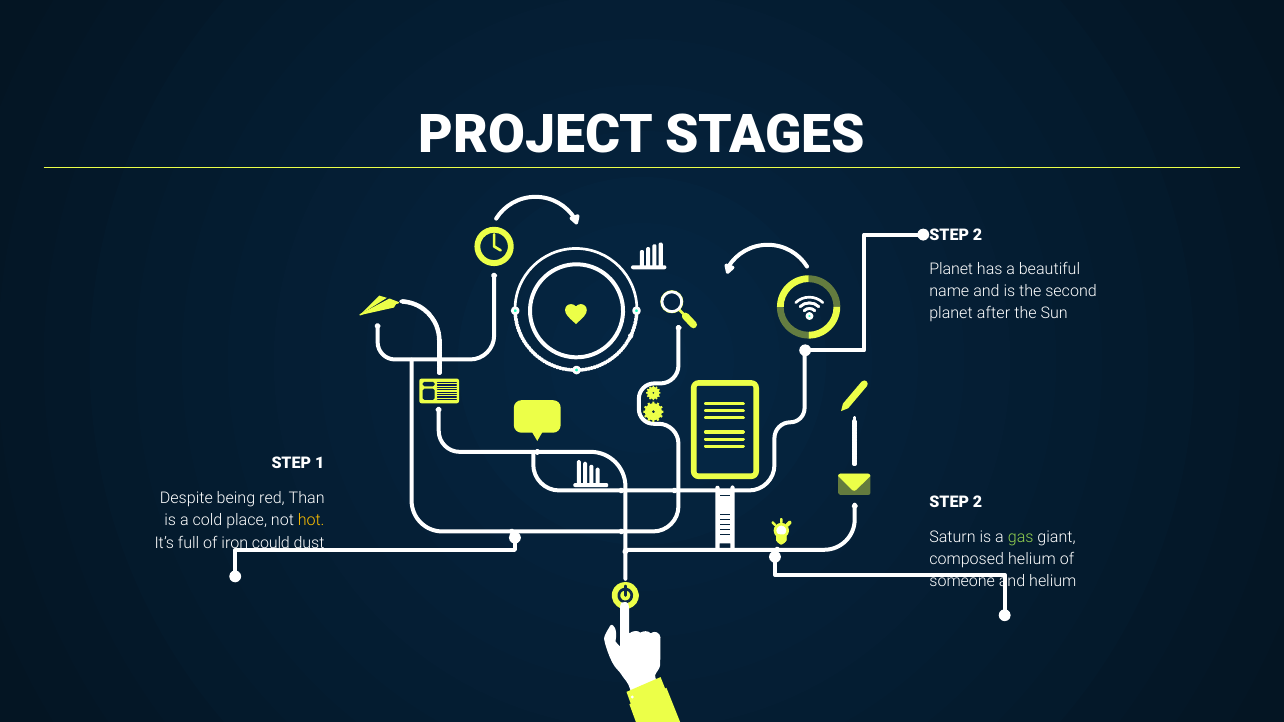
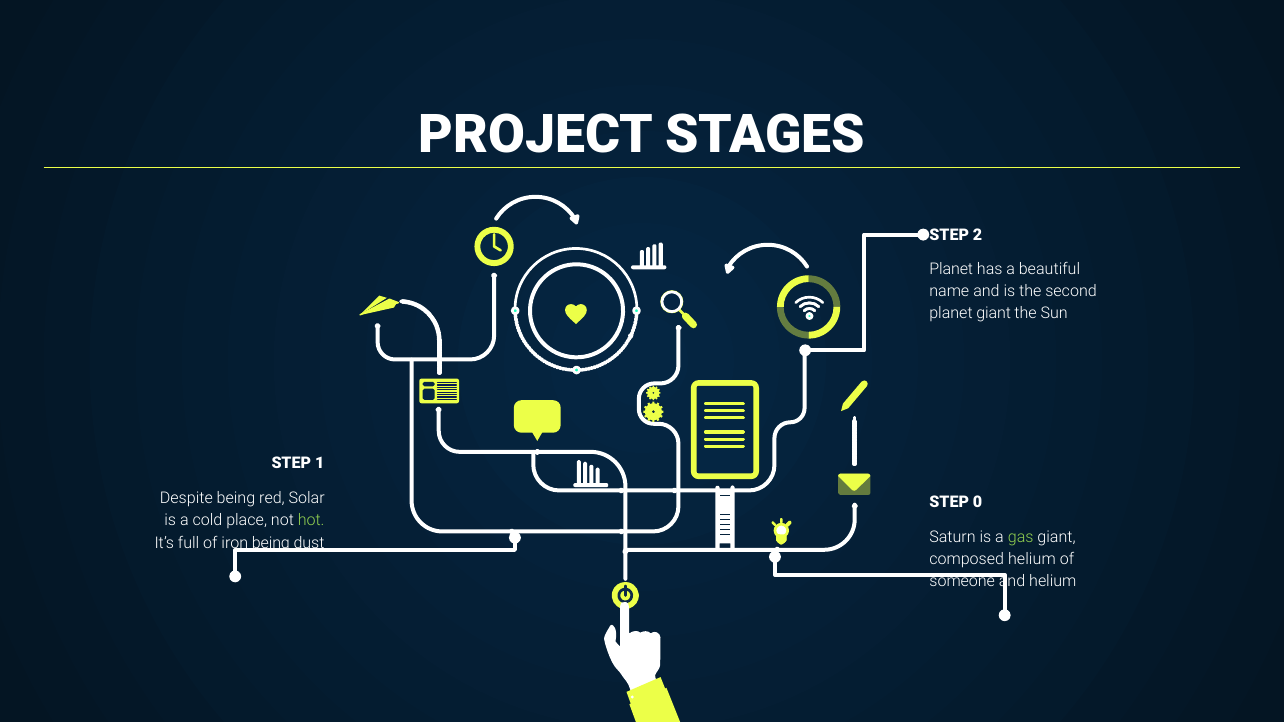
planet after: after -> giant (994, 314)
Than: Than -> Solar (307, 499)
2: 2 -> 0 (978, 502)
hot colour: yellow -> light green (311, 521)
iron could: could -> being (271, 543)
